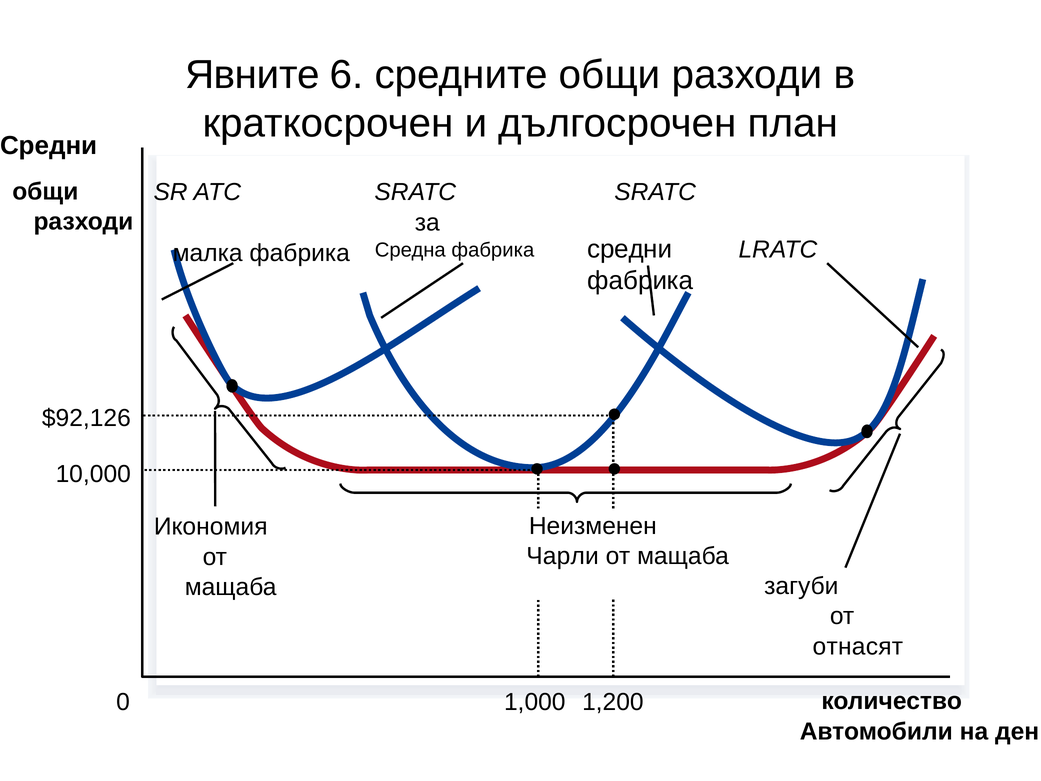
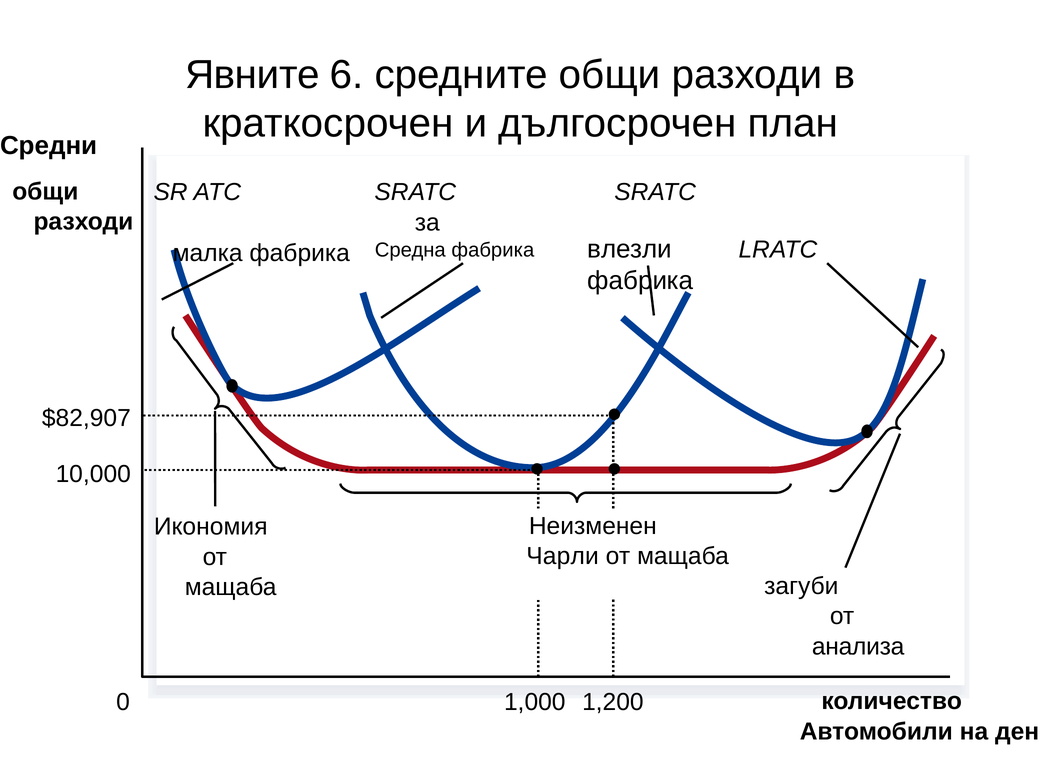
средни: средни -> влезли (630, 249)
$92,126: $92,126 -> $82,907 (86, 418)
отнасят: отнасят -> анализа (858, 646)
